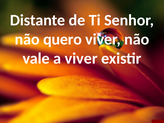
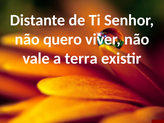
a viver: viver -> terra (81, 58)
